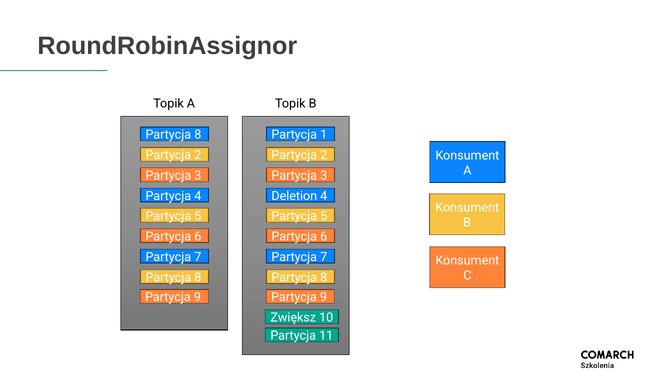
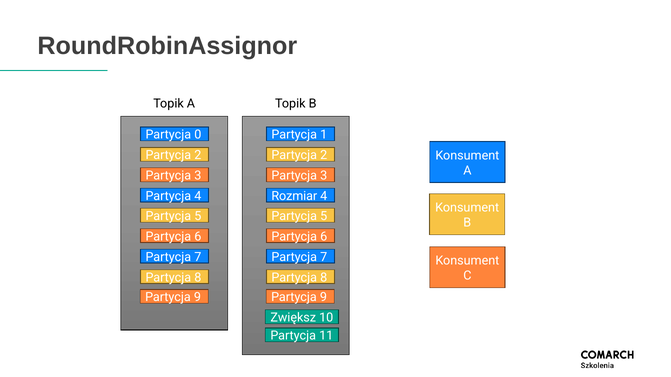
8: 8 -> 0 (198, 135)
Deletion: Deletion -> Rozmiar (294, 196)
